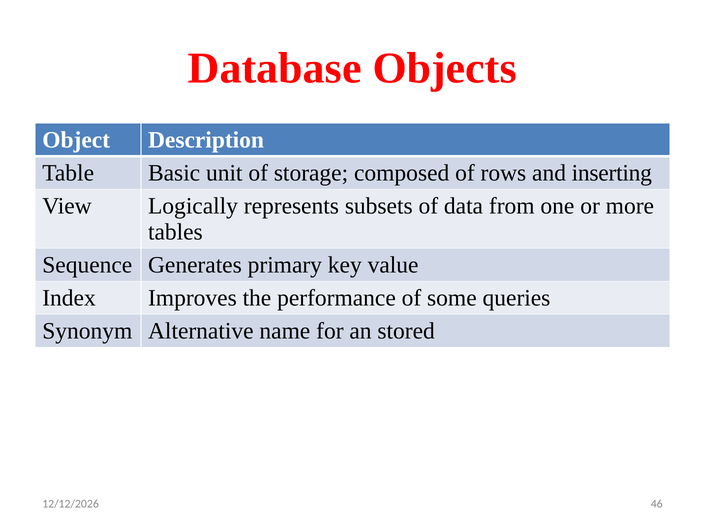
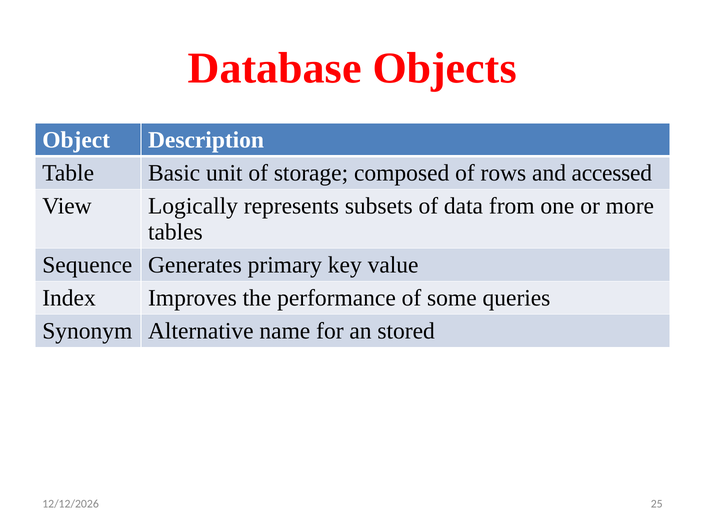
inserting: inserting -> accessed (612, 173)
46: 46 -> 25 (657, 505)
